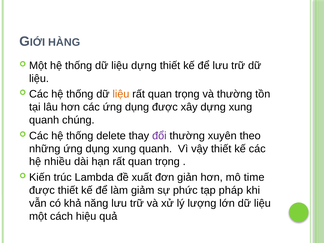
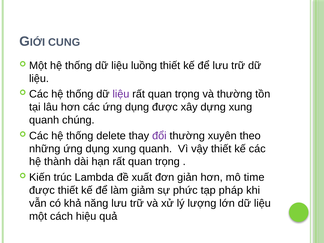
HÀNG: HÀNG -> CUNG (64, 42)
liệu dựng: dựng -> luồng (144, 66)
liệu colour: orange -> purple (121, 94)
nhiều: nhiều -> thành (58, 162)
